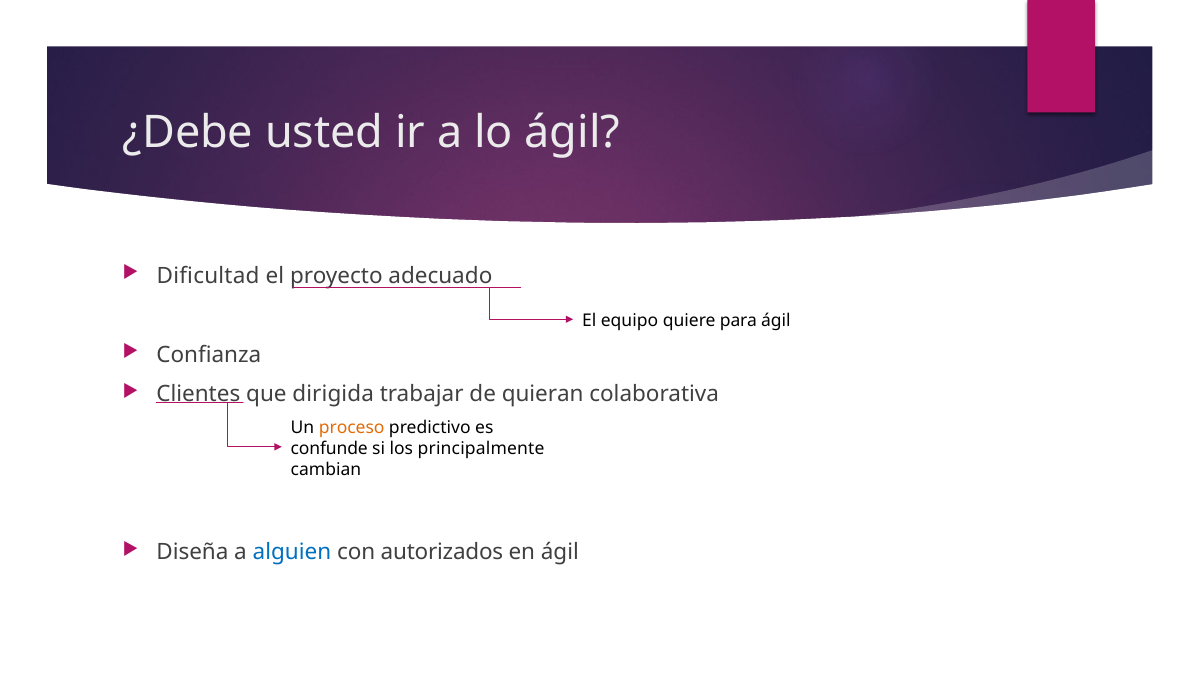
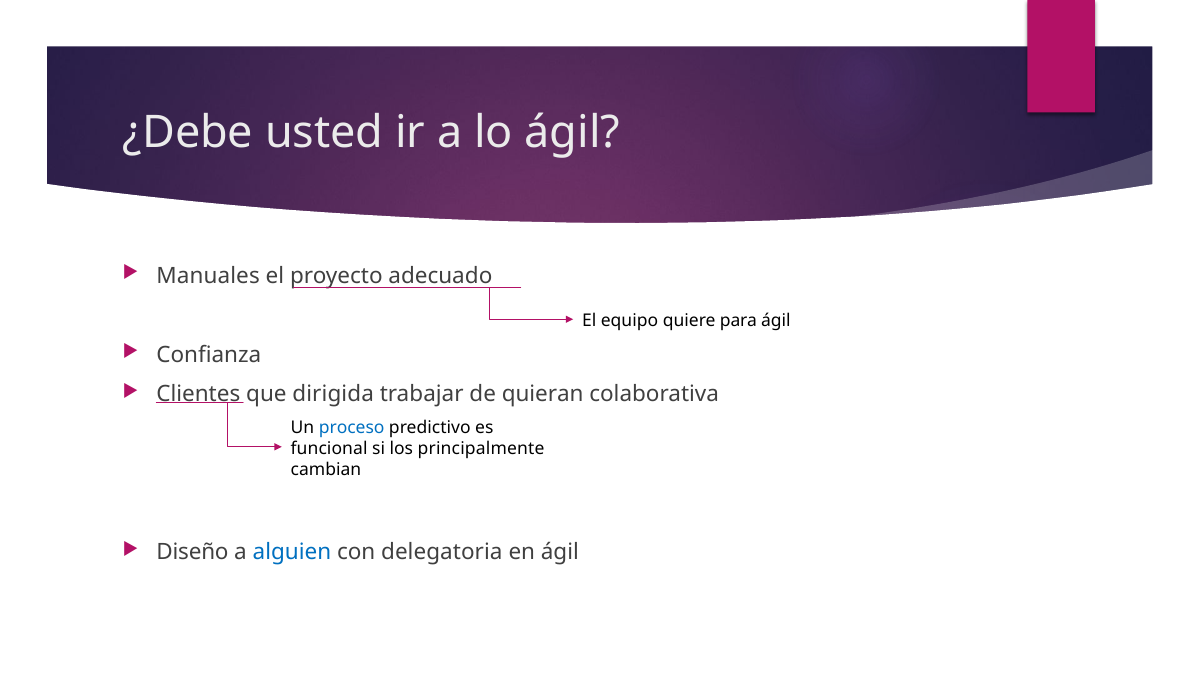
Dificultad: Dificultad -> Manuales (208, 276)
proceso colour: orange -> blue (352, 427)
confunde: confunde -> funcional (329, 448)
Diseña: Diseña -> Diseño (193, 552)
autorizados: autorizados -> delegatoria (442, 552)
